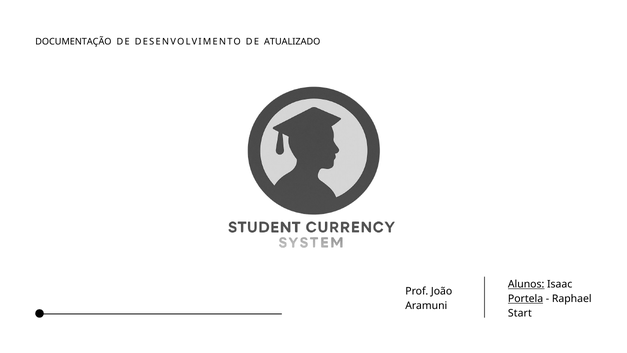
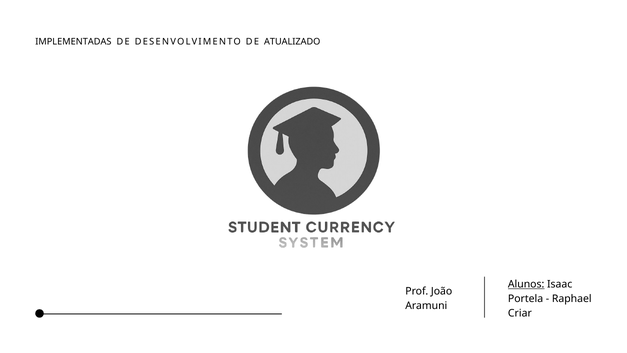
DOCUMENTAÇÃO: DOCUMENTAÇÃO -> IMPLEMENTADAS (73, 42)
Portela underline: present -> none (526, 298)
Start: Start -> Criar (520, 313)
